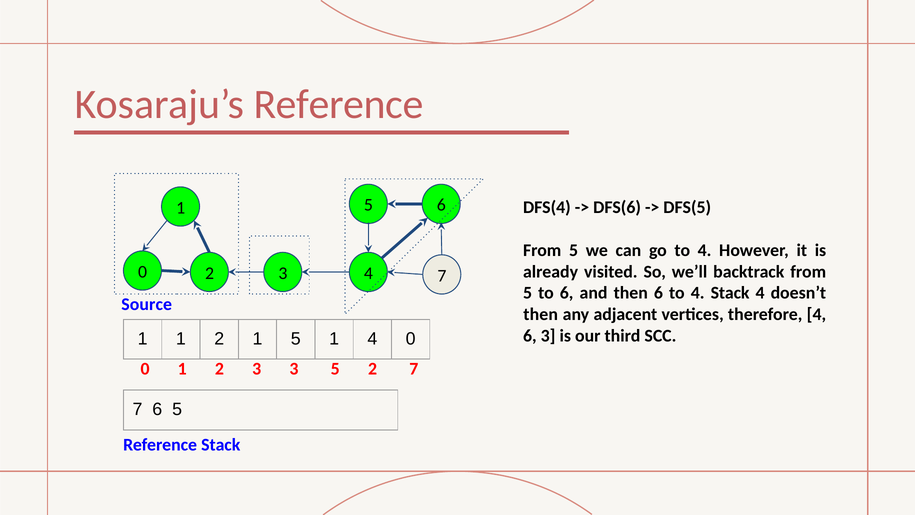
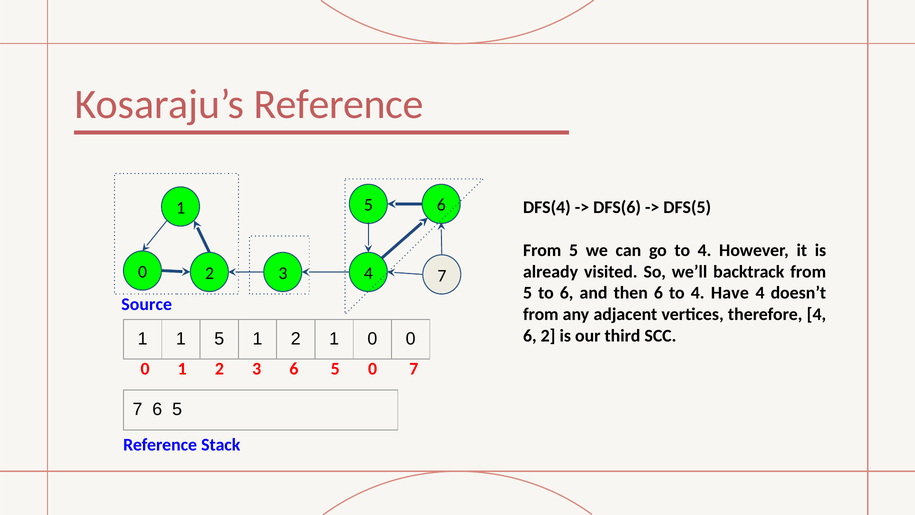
4 Stack: Stack -> Have (730, 293)
then: then -> from (541, 314)
6 3: 3 -> 2 (548, 336)
1 1 2: 2 -> 5 (219, 339)
5: 5 -> 2 (296, 339)
1 4: 4 -> 0 (372, 339)
3 3: 3 -> 6 (294, 369)
5 2: 2 -> 0 (373, 369)
